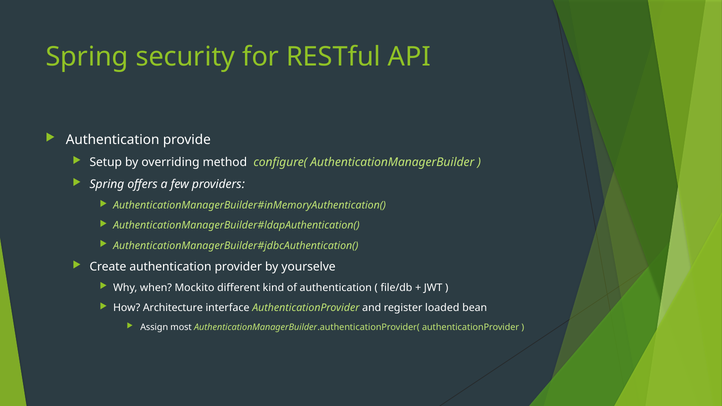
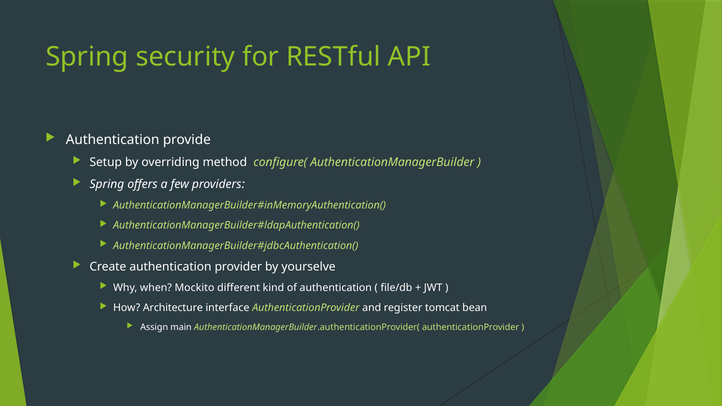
loaded: loaded -> tomcat (442, 308)
most: most -> main (181, 327)
